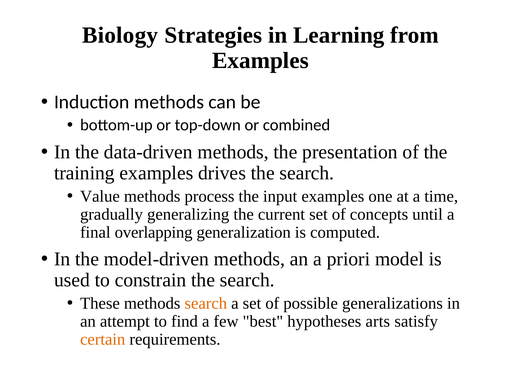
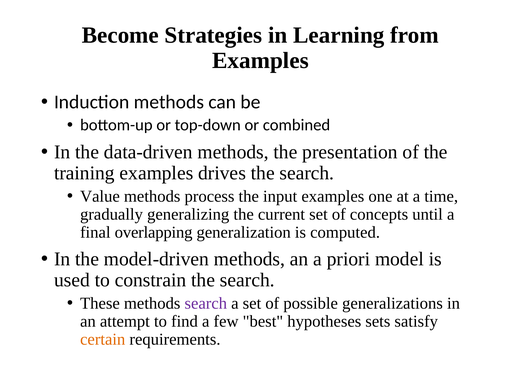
Biology: Biology -> Become (120, 35)
search colour: orange -> purple (206, 303)
arts: arts -> sets (378, 321)
